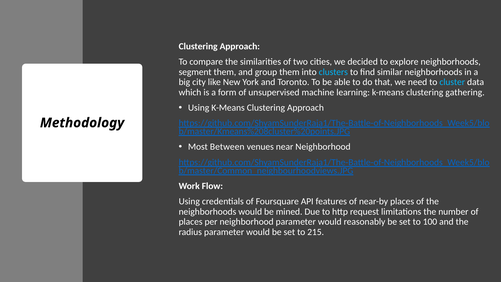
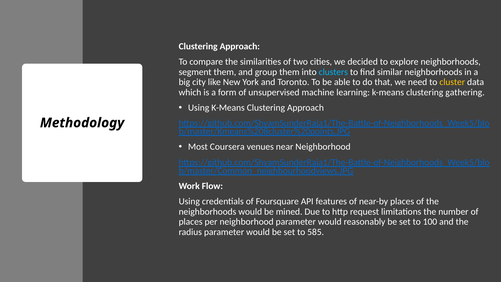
cluster colour: light blue -> yellow (452, 82)
Between: Between -> Coursera (227, 147)
215: 215 -> 585 (316, 232)
